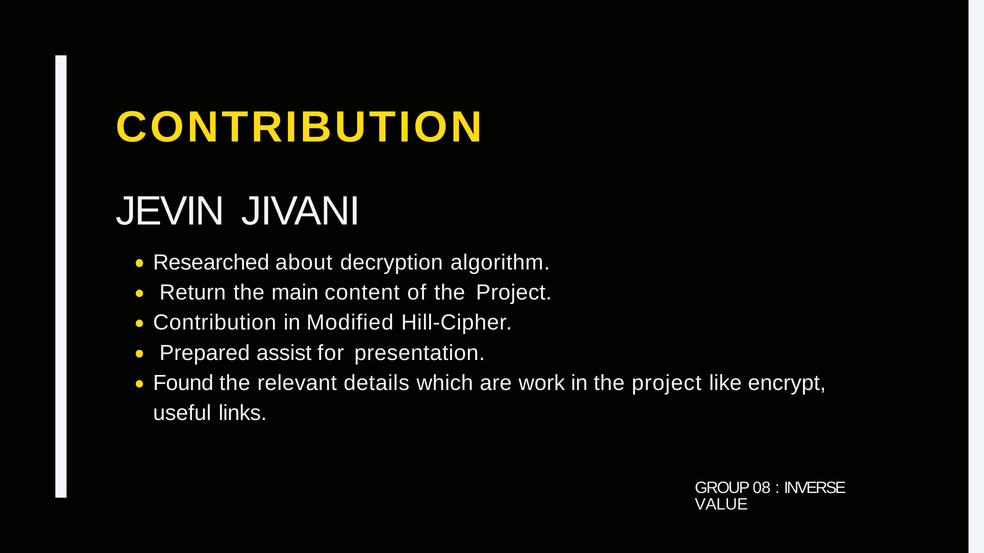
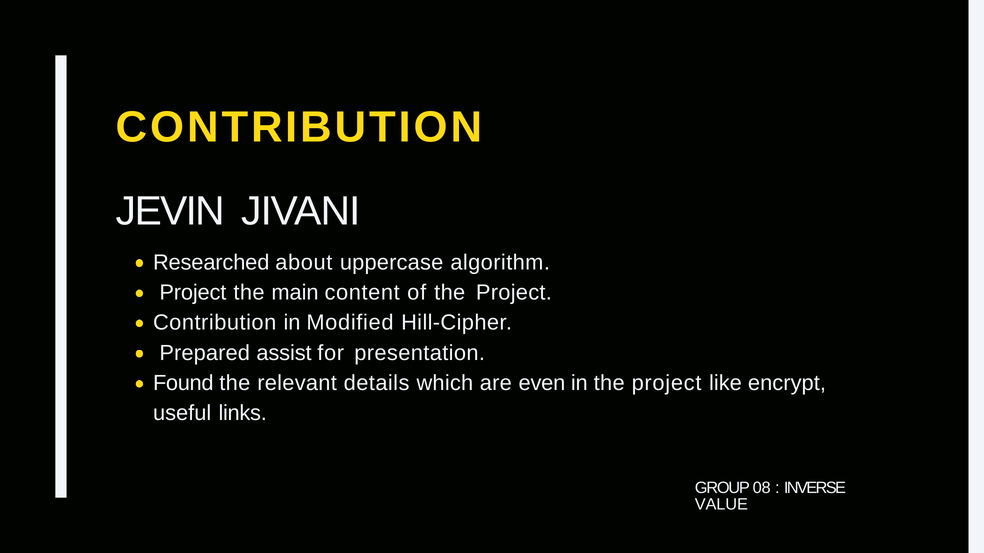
decryption: decryption -> uppercase (392, 263)
Return: Return -> Project (193, 293)
work: work -> even (542, 383)
